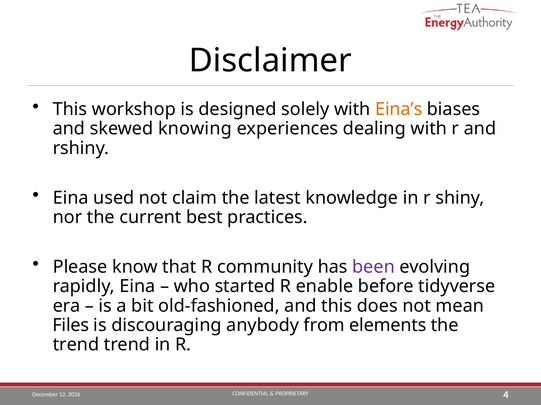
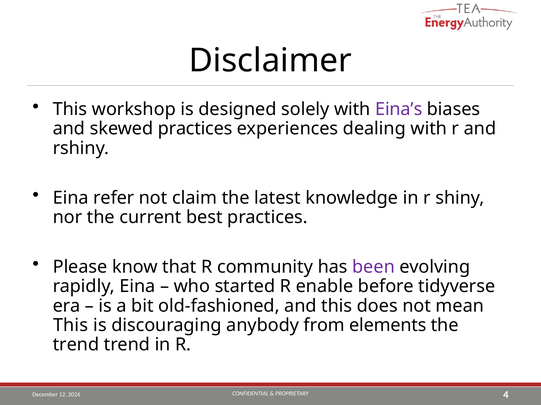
Eina’s colour: orange -> purple (399, 109)
skewed knowing: knowing -> practices (195, 129)
used: used -> refer (114, 198)
Files: Files -> This (71, 326)
